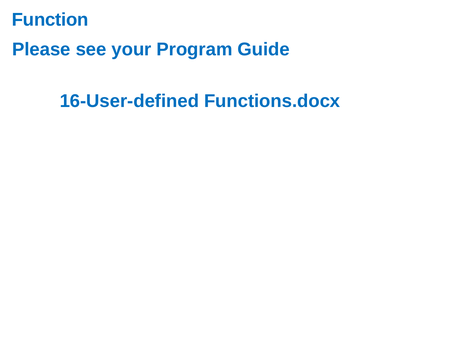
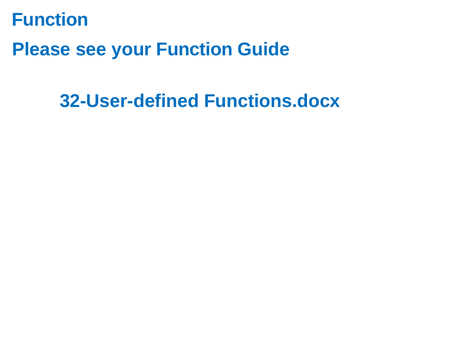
your Program: Program -> Function (195, 50)
16-User-defined: 16-User-defined -> 32-User-defined (129, 101)
